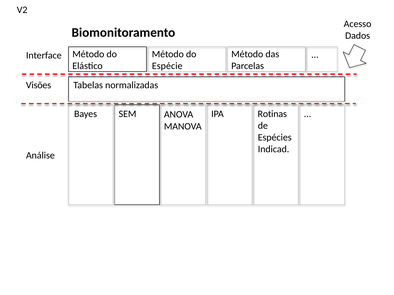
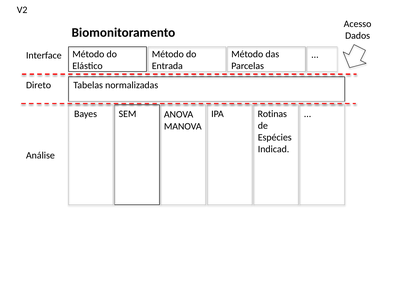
Espécie: Espécie -> Entrada (167, 66)
Visões: Visões -> Direto (39, 85)
